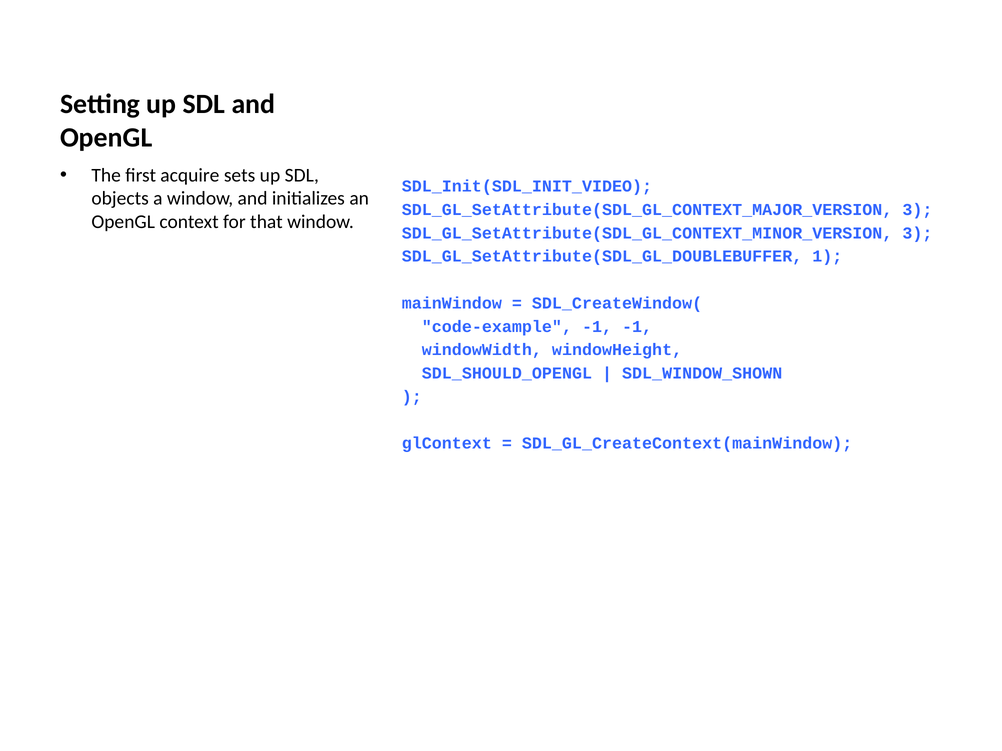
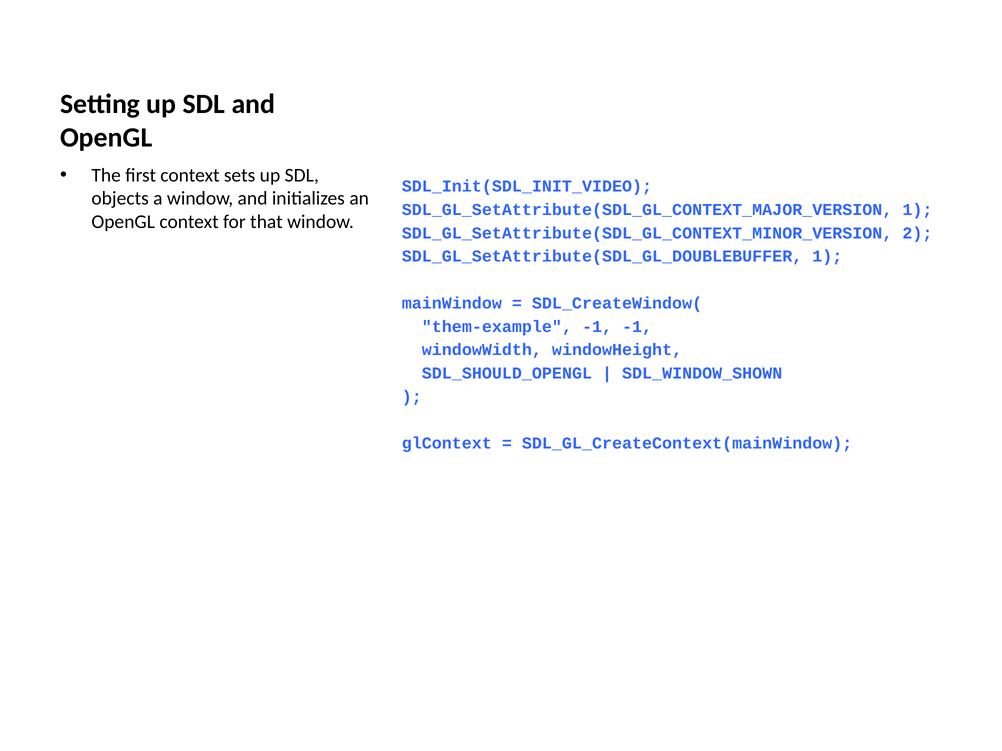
first acquire: acquire -> context (190, 175)
SDL_GL_SetAttribute(SDL_GL_CONTEXT_MAJOR_VERSION 3: 3 -> 1 (917, 210)
SDL_GL_SetAttribute(SDL_GL_CONTEXT_MINOR_VERSION 3: 3 -> 2 (917, 233)
code-example: code-example -> them-example (497, 327)
